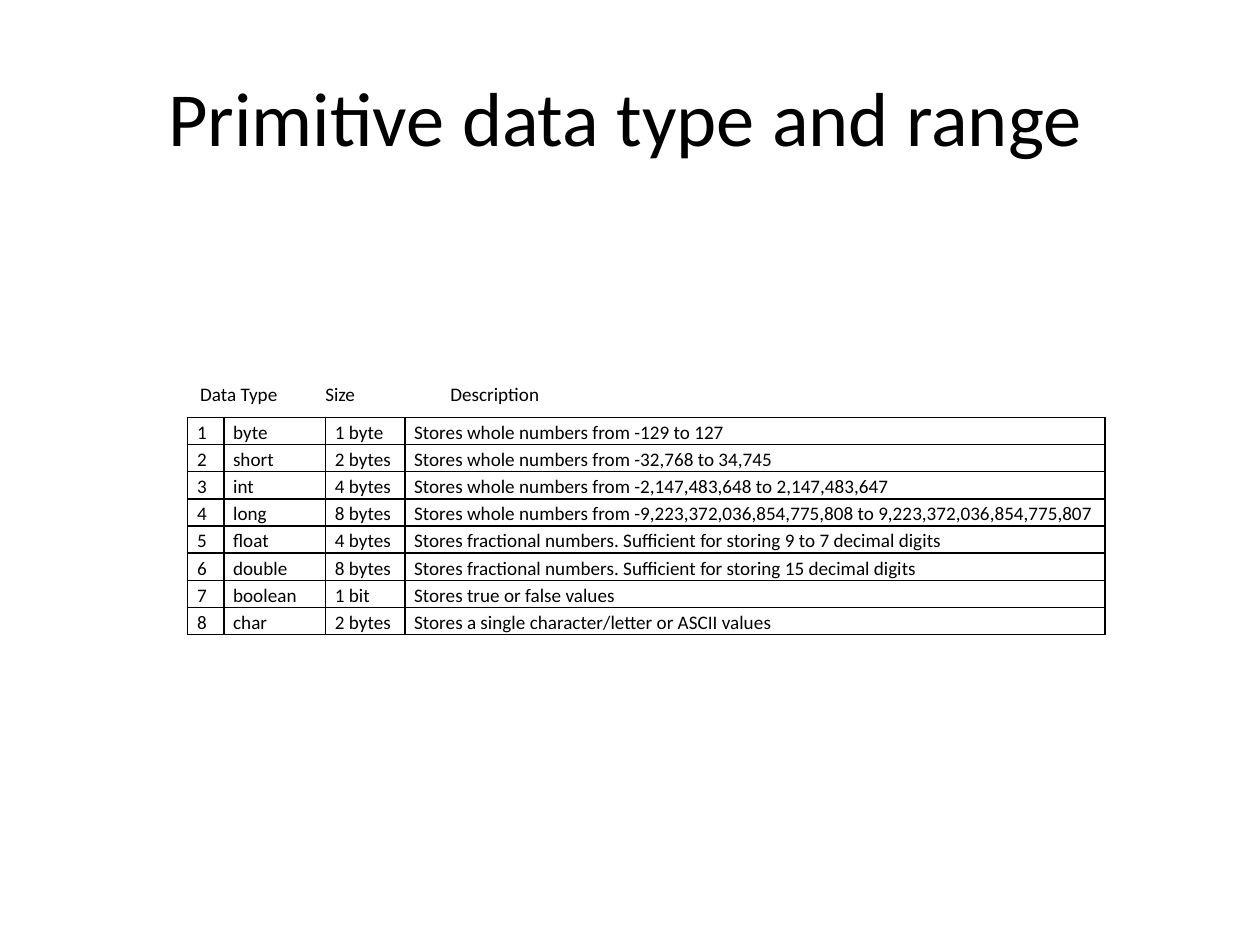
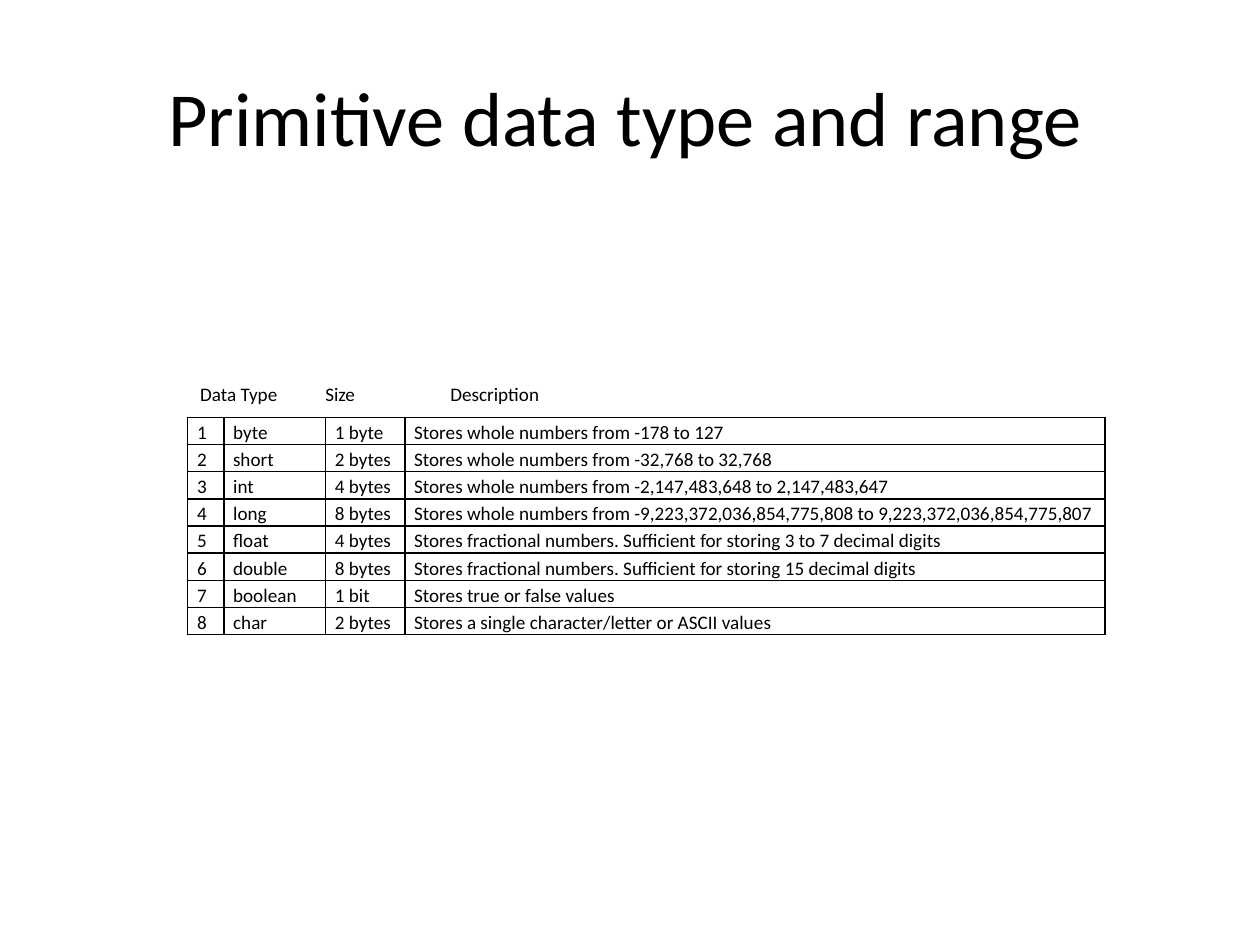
-129: -129 -> -178 (652, 433)
34,745: 34,745 -> 32,768 (745, 460)
storing 9: 9 -> 3 (790, 541)
